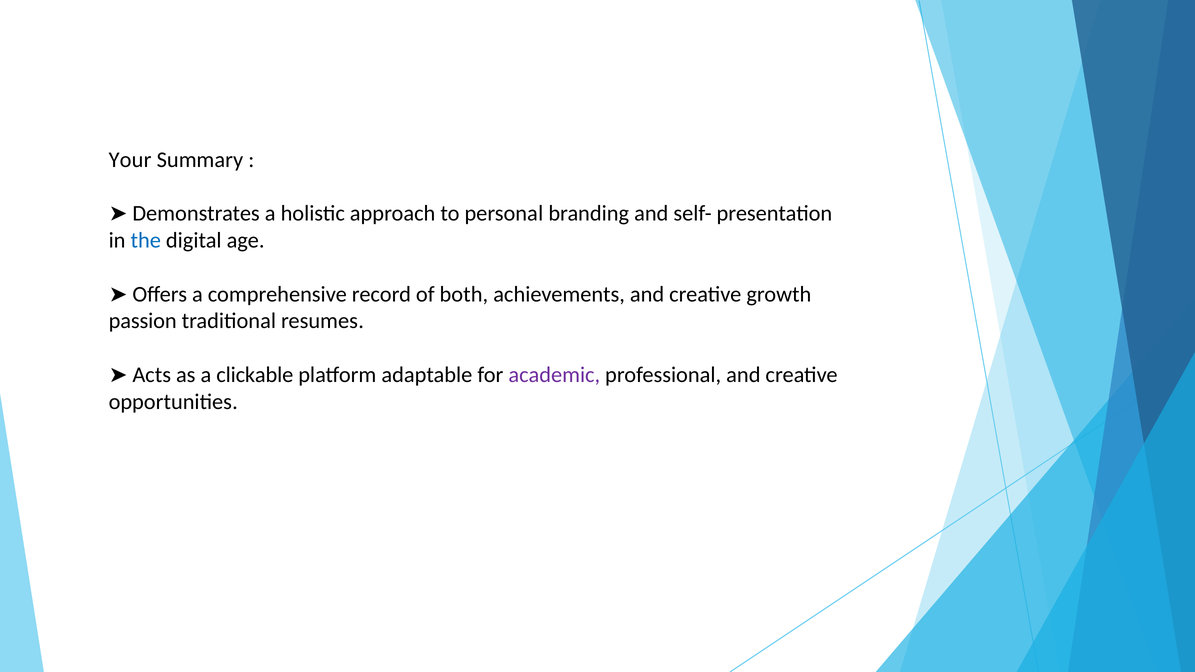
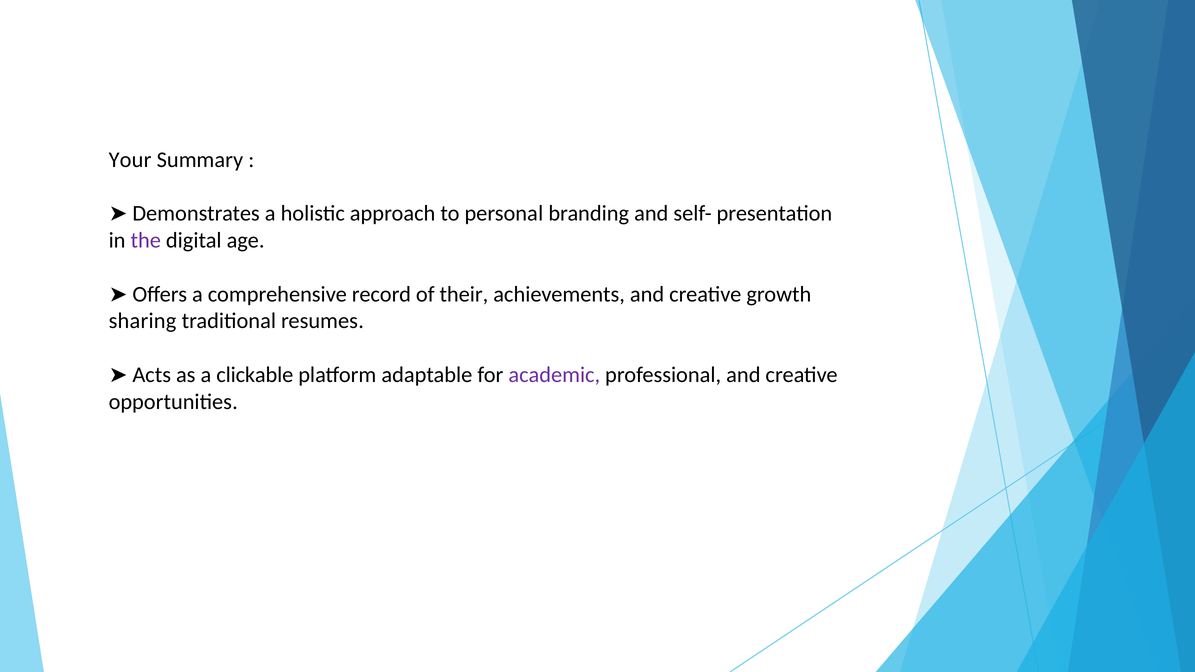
the colour: blue -> purple (146, 241)
both: both -> their (464, 294)
passion: passion -> sharing (143, 321)
